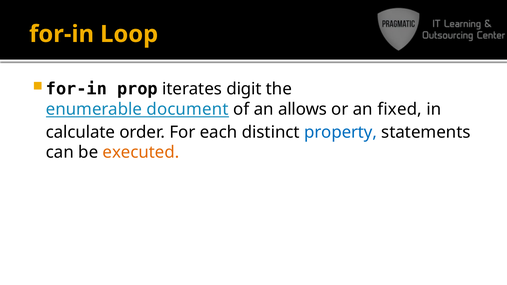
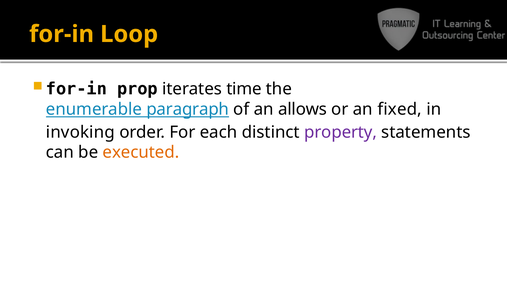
digit: digit -> time (244, 89)
document: document -> paragraph (188, 109)
calculate: calculate -> invoking (80, 132)
property colour: blue -> purple (341, 132)
